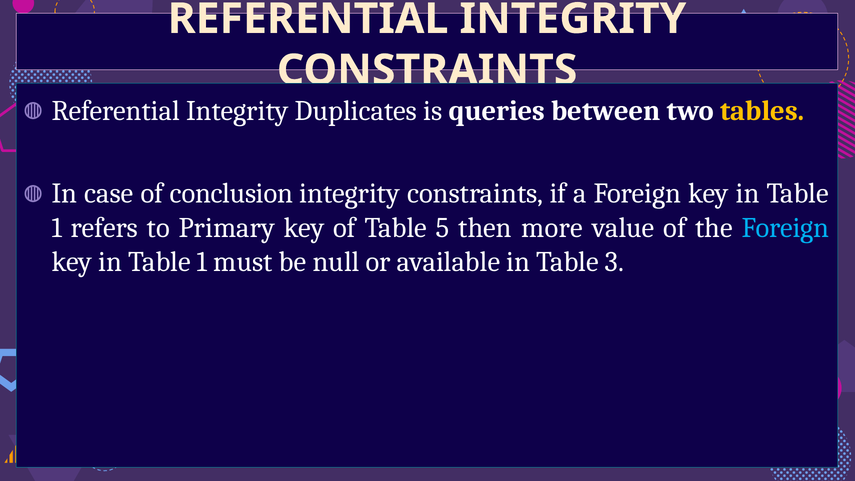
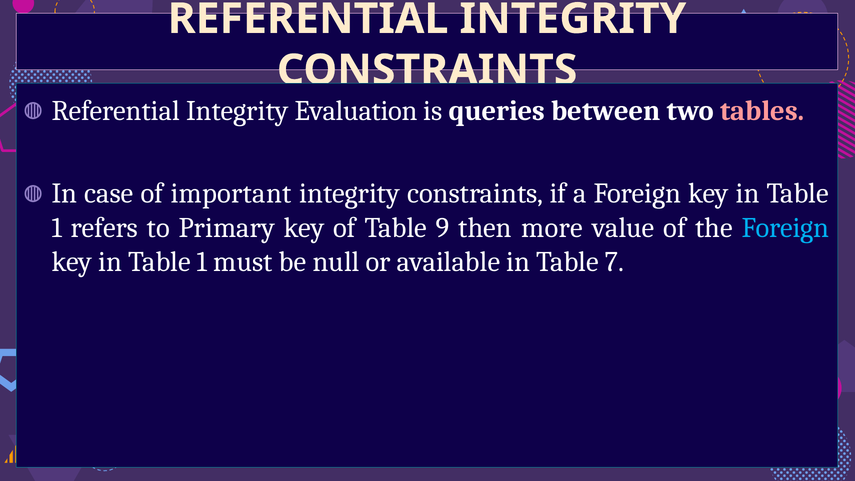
Duplicates: Duplicates -> Evaluation (356, 111)
tables colour: yellow -> pink (762, 111)
conclusion: conclusion -> important (231, 193)
5: 5 -> 9 (443, 228)
3: 3 -> 7 (615, 262)
